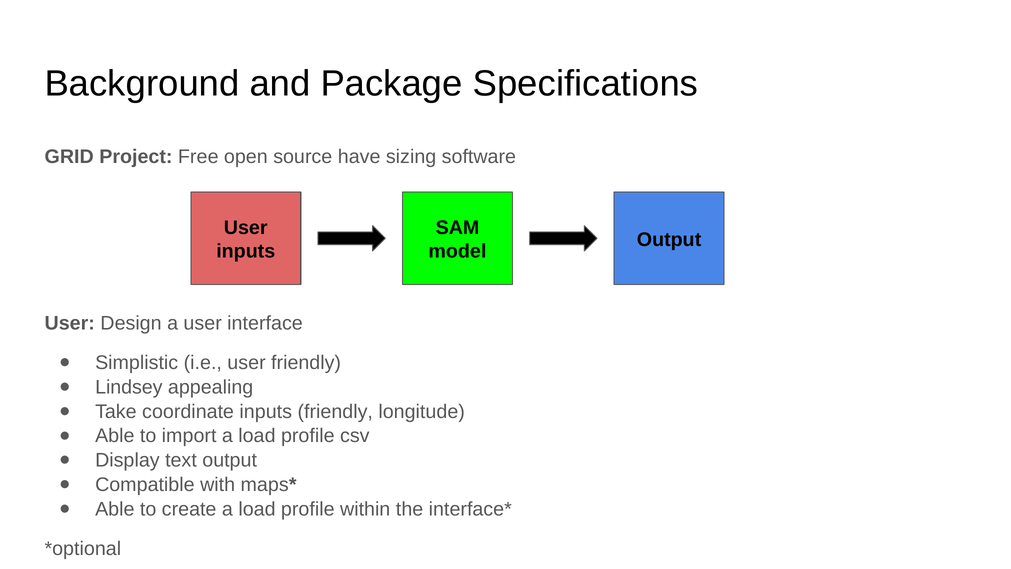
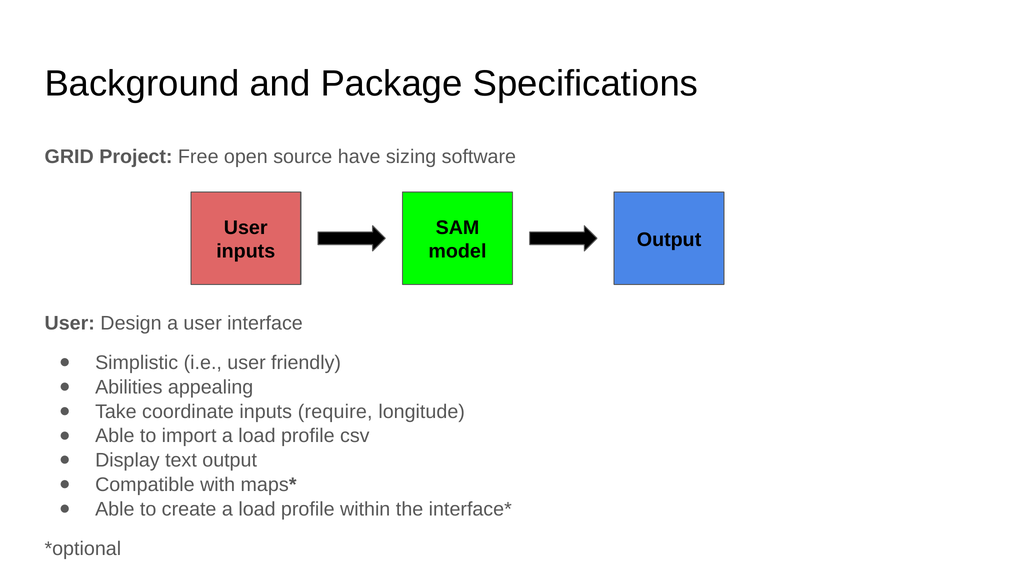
Lindsey: Lindsey -> Abilities (129, 387)
inputs friendly: friendly -> require (335, 411)
